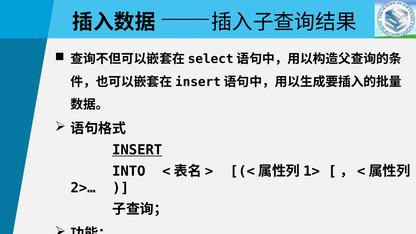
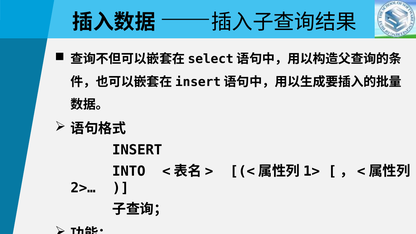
INSERT underline: present -> none (137, 150)
